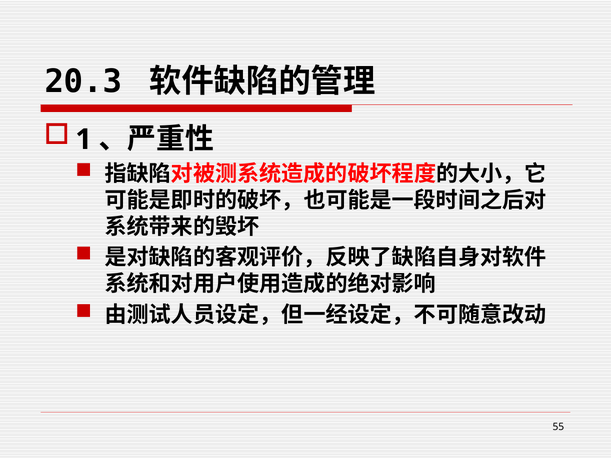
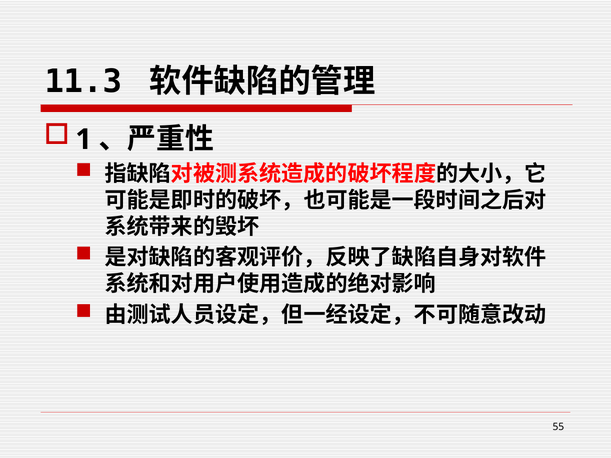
20.3: 20.3 -> 11.3 (83, 81)
